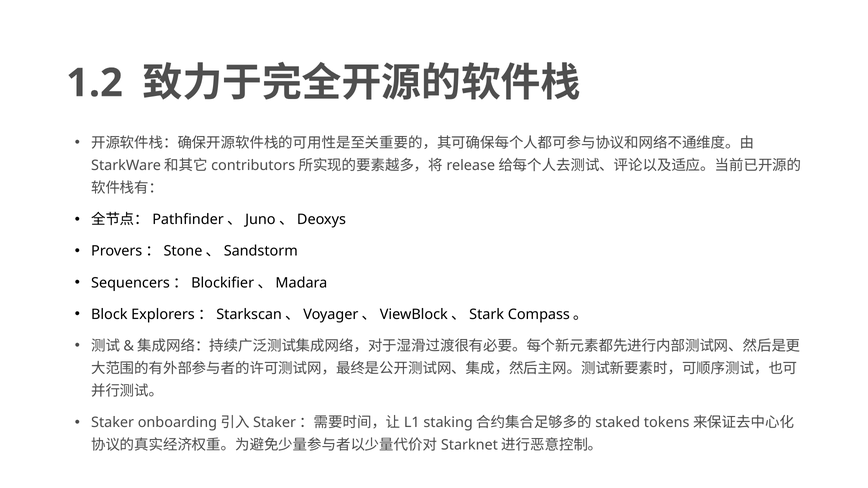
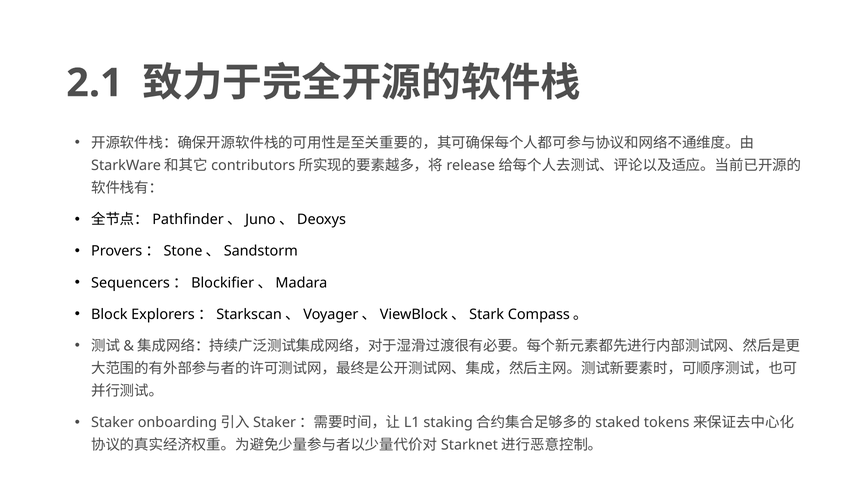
1.2: 1.2 -> 2.1 (95, 83)
